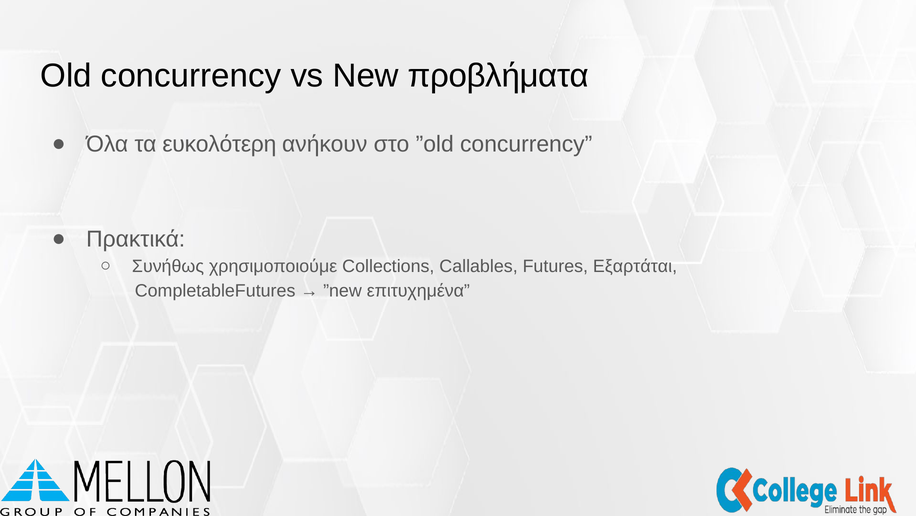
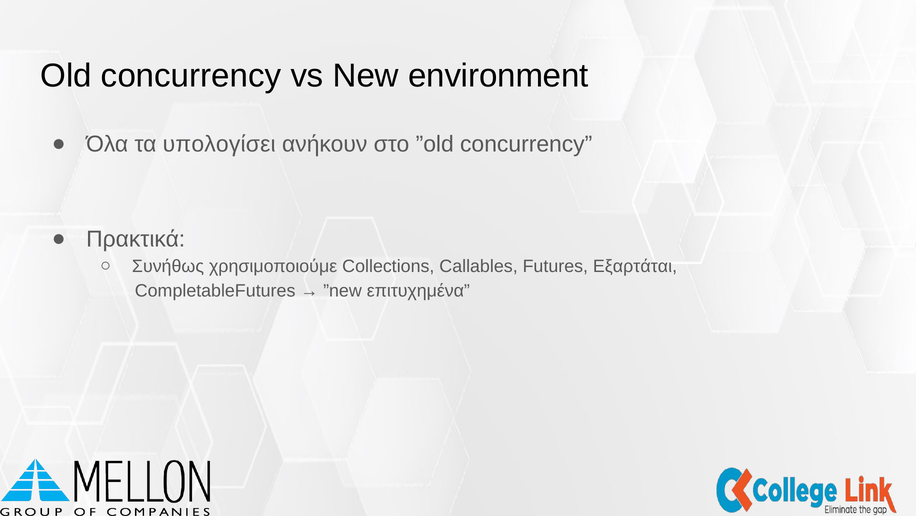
προβλήματα: προβλήματα -> environment (498, 76)
ευκολότερη: ευκολότερη -> υπολογίσει (219, 144)
